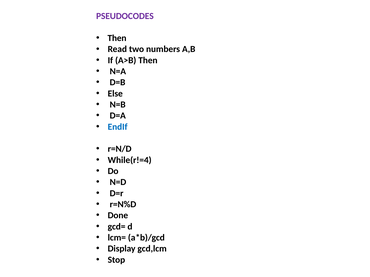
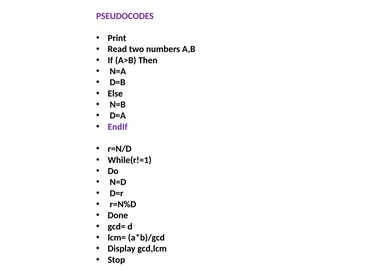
Then: Then -> Print (117, 38)
EndIf colour: blue -> purple (118, 127)
While(r!=4: While(r!=4 -> While(r!=1 (130, 160)
